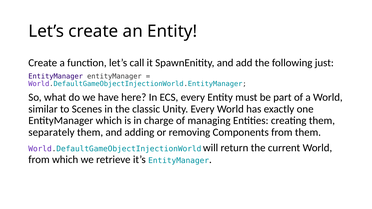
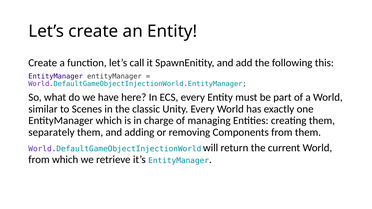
just: just -> this (324, 63)
